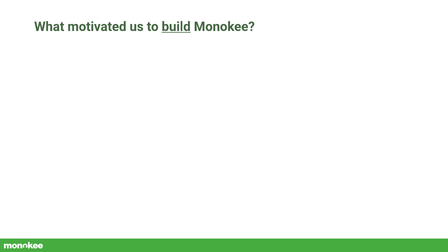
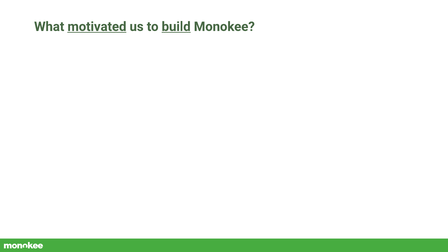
motivated underline: none -> present (97, 27)
